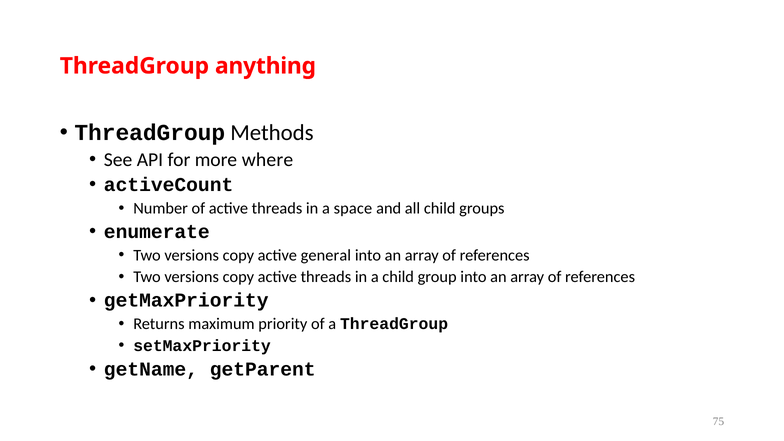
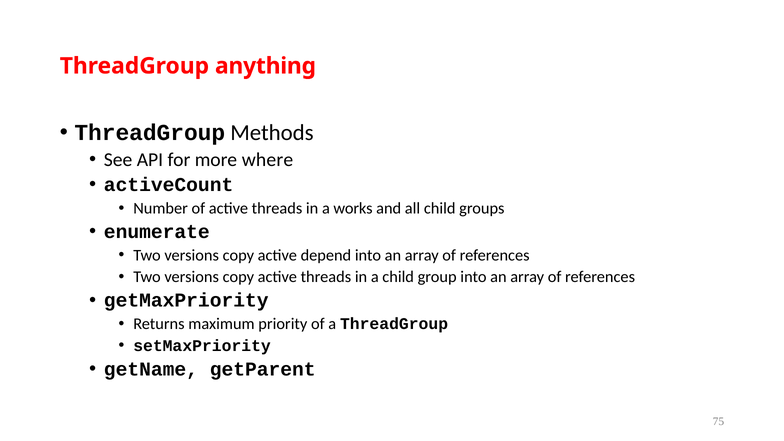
space: space -> works (353, 208)
general: general -> depend (326, 255)
